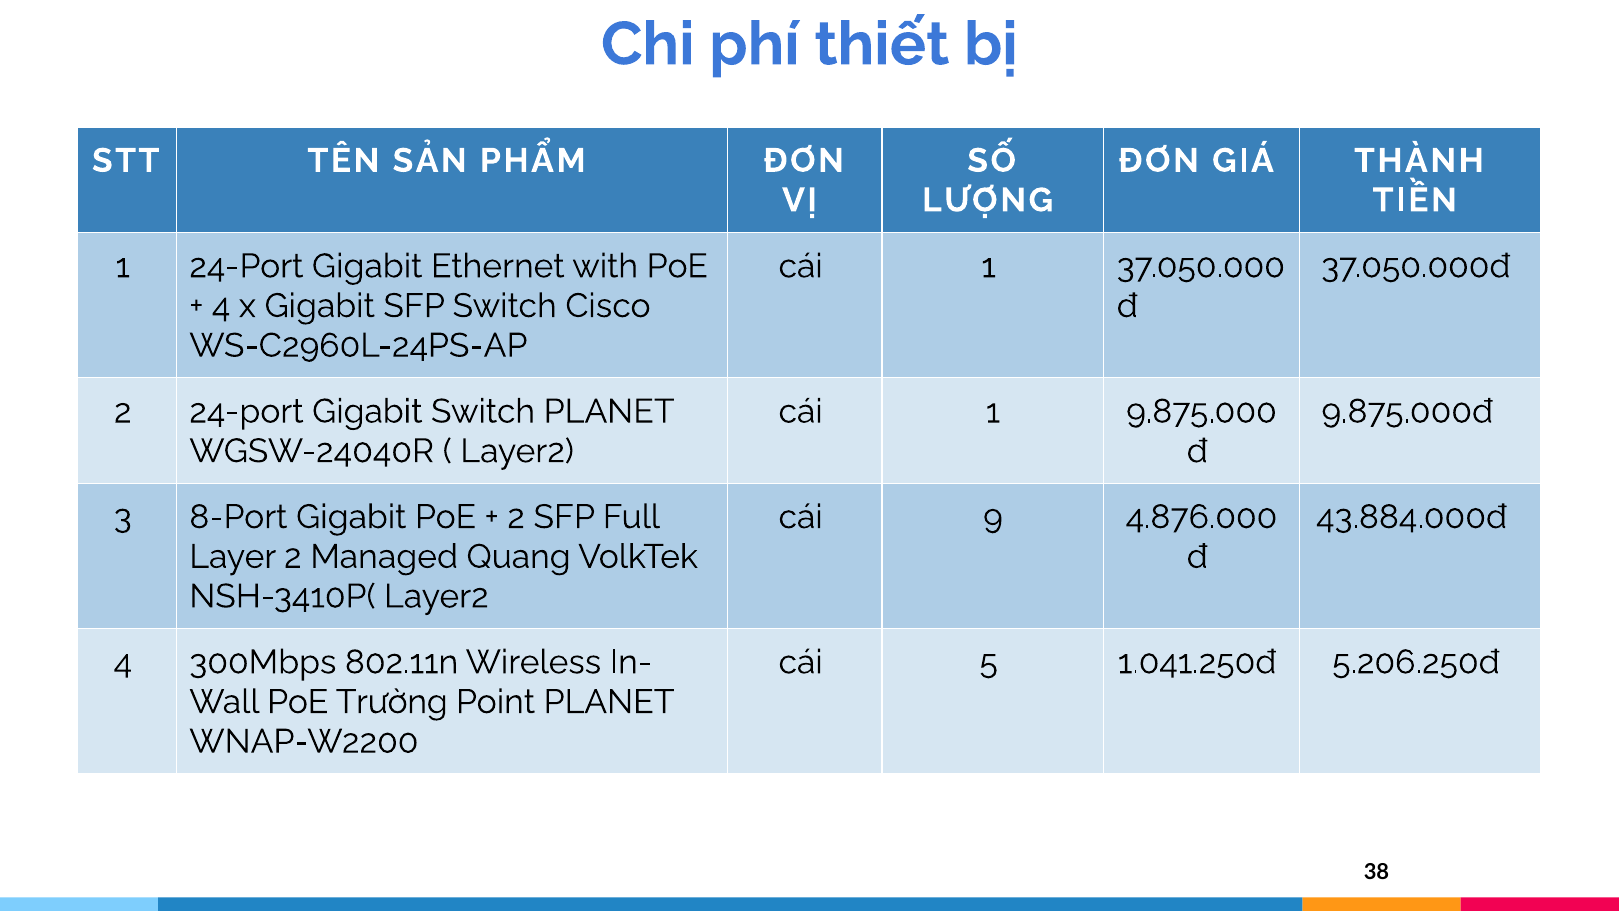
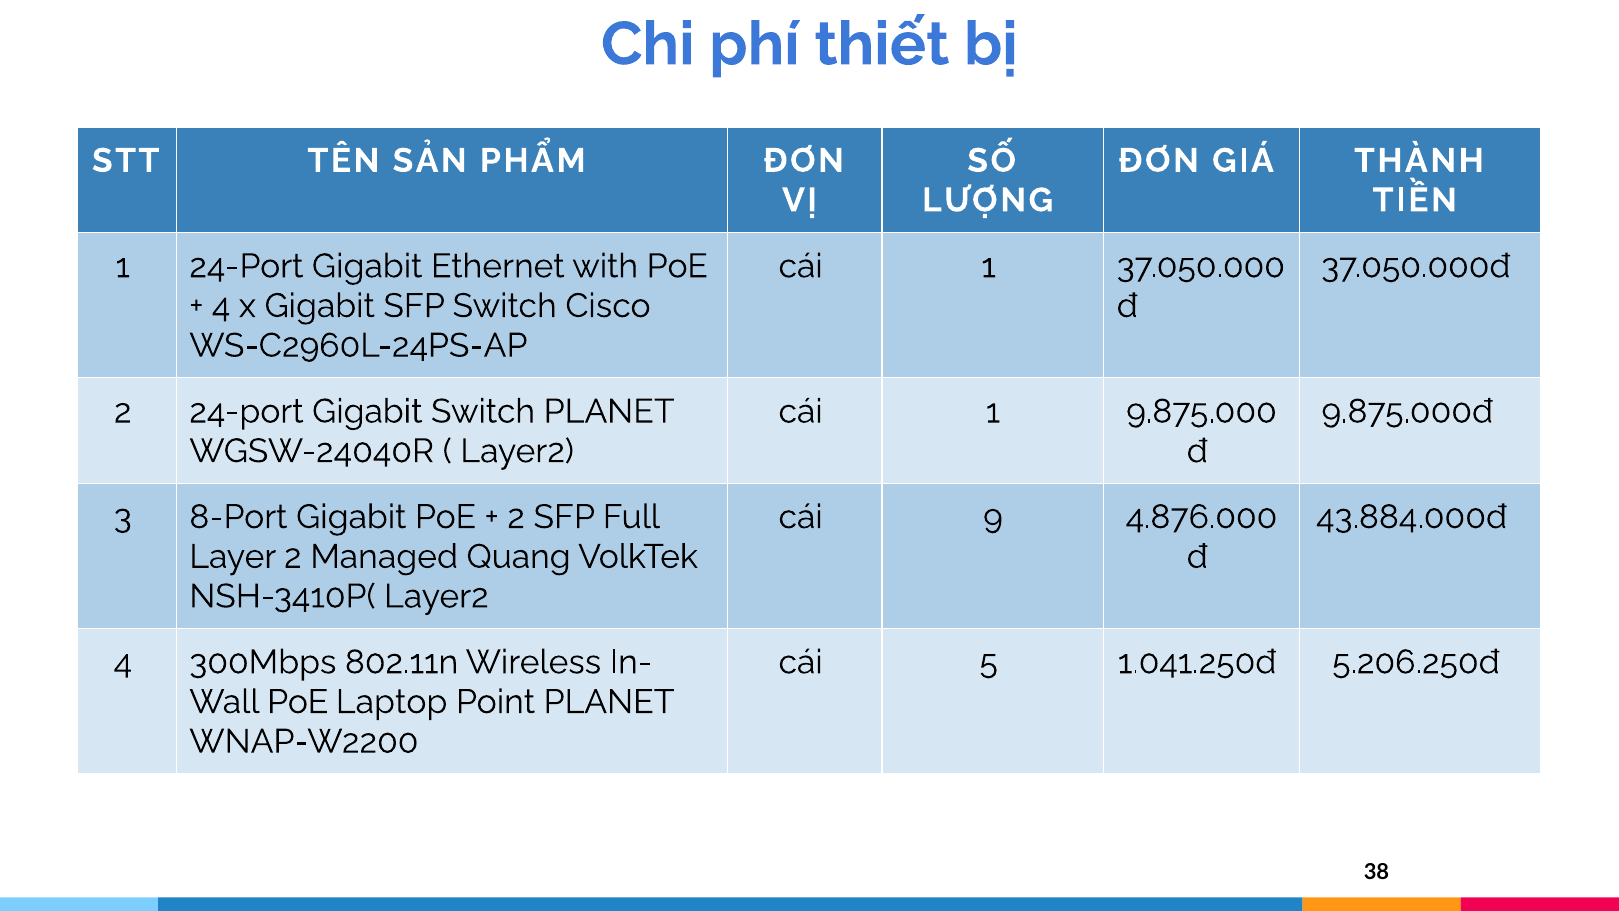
Trường: Trường -> Laptop (392, 702)
